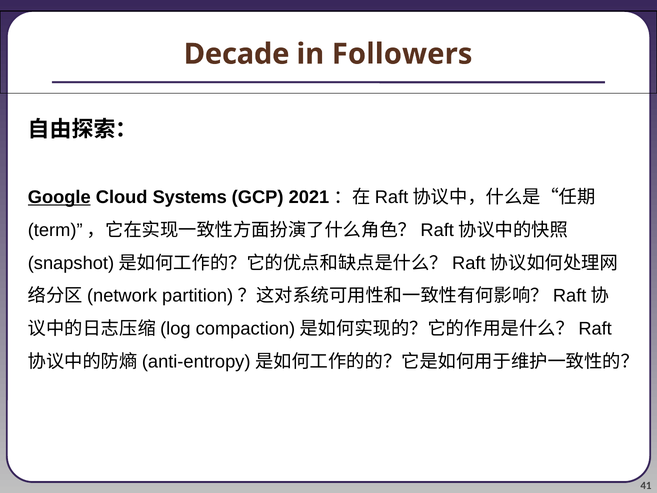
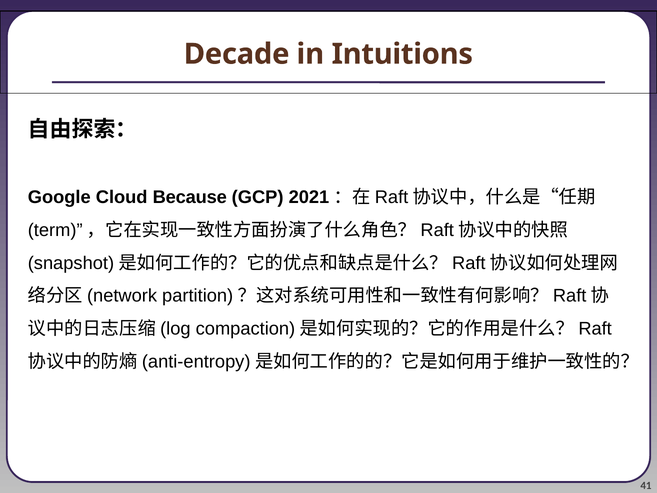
Followers: Followers -> Intuitions (402, 54)
Google underline: present -> none (59, 197)
Systems: Systems -> Because (190, 197)
